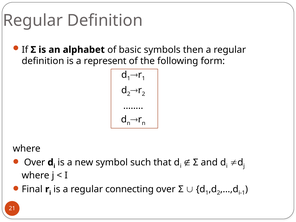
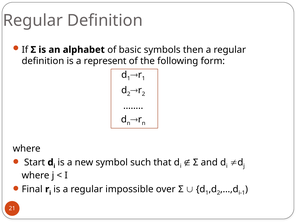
Over: Over -> Start (35, 162)
connecting: connecting -> impossible (129, 189)
